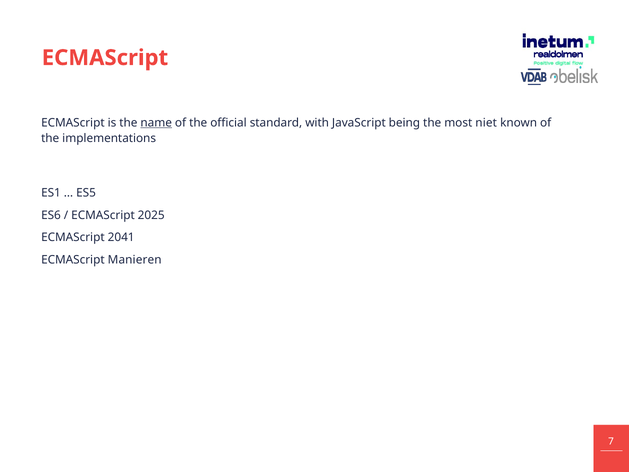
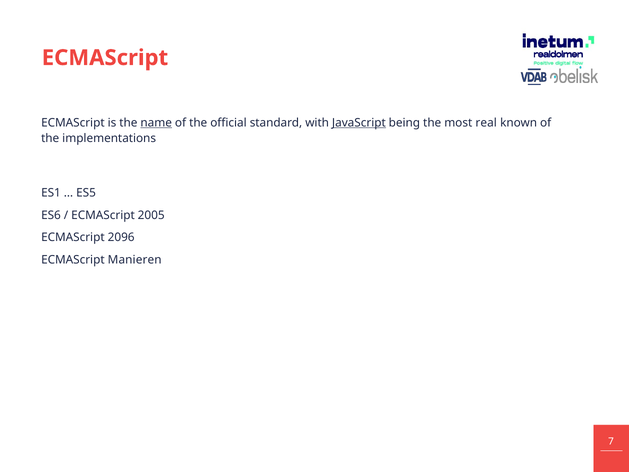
JavaScript underline: none -> present (359, 123)
niet: niet -> real (486, 123)
2025: 2025 -> 2005 (151, 215)
2041: 2041 -> 2096 (121, 237)
